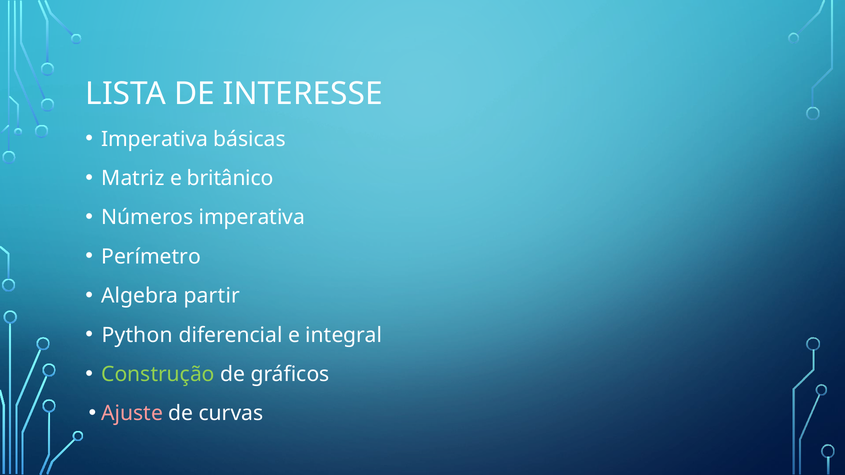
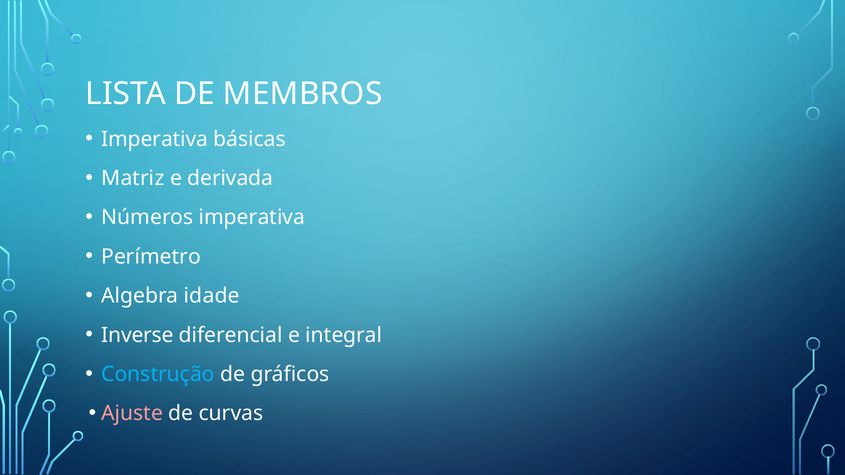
INTERESSE: INTERESSE -> MEMBROS (303, 94)
britânico: britânico -> derivada (230, 178)
partir: partir -> idade (212, 296)
Python: Python -> Inverse (137, 335)
Construção colour: light green -> light blue (158, 374)
